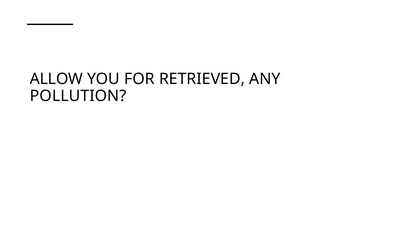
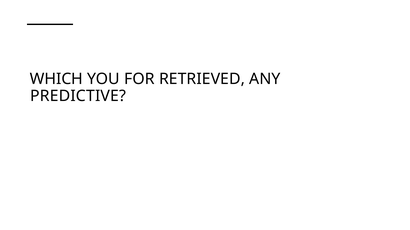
ALLOW: ALLOW -> WHICH (56, 79)
POLLUTION: POLLUTION -> PREDICTIVE (78, 96)
